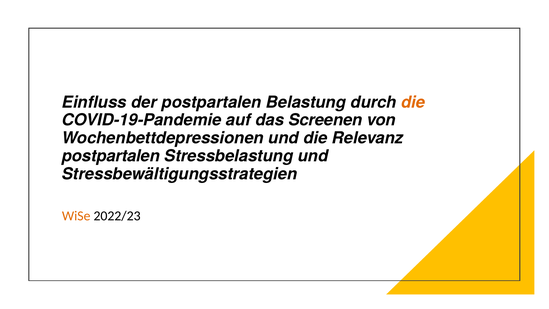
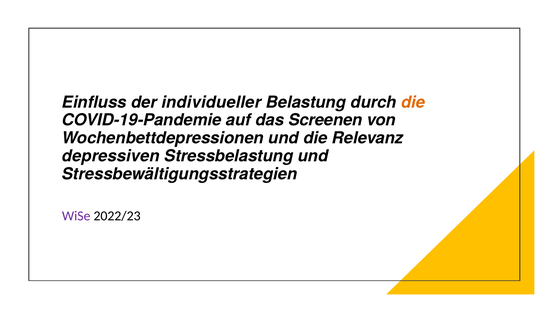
der postpartalen: postpartalen -> individueller (211, 102)
postpartalen: postpartalen -> depressiven (111, 156)
WiSe colour: orange -> purple (76, 216)
